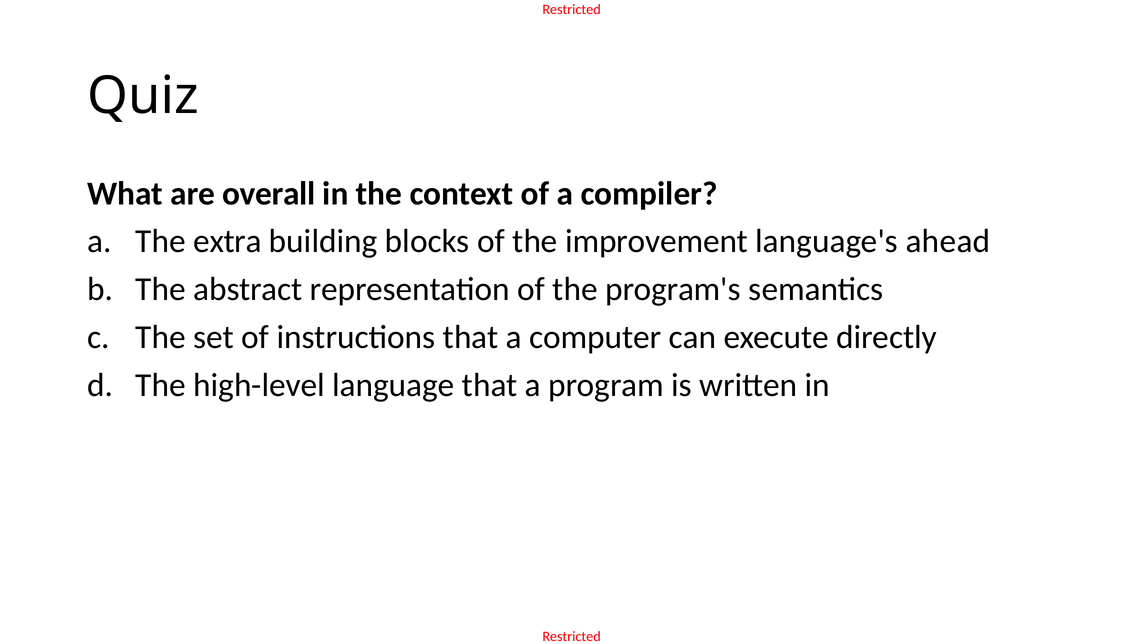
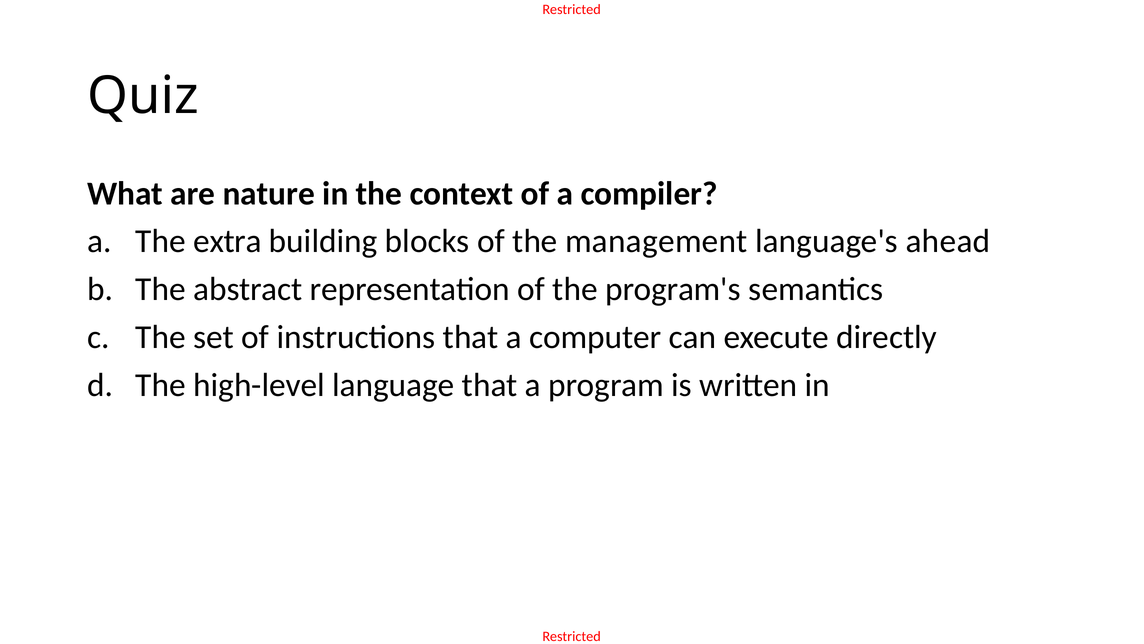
overall: overall -> nature (269, 193)
improvement: improvement -> management (656, 241)
